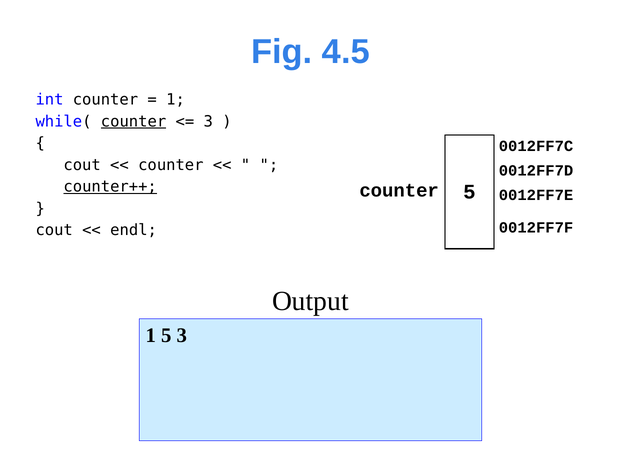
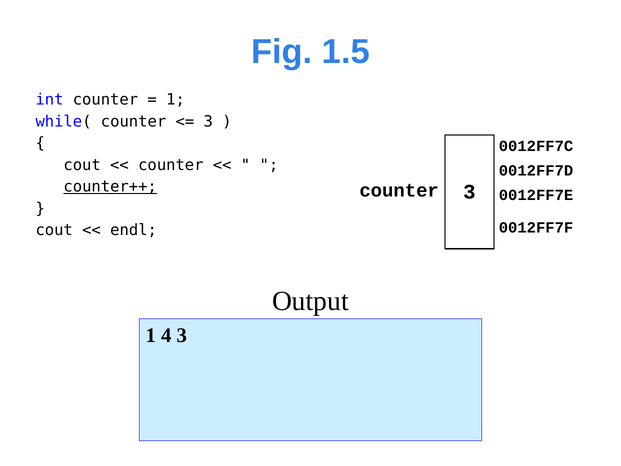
4.5: 4.5 -> 1.5 (346, 52)
counter underline: present -> none (134, 121)
counter 5: 5 -> 3 (469, 192)
1 5: 5 -> 4 (166, 335)
